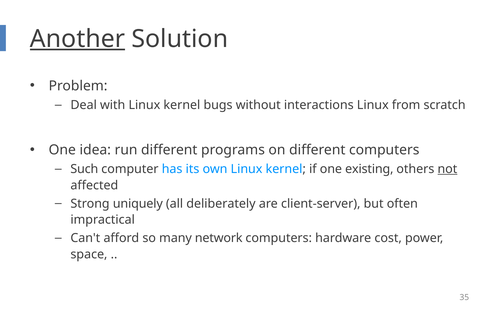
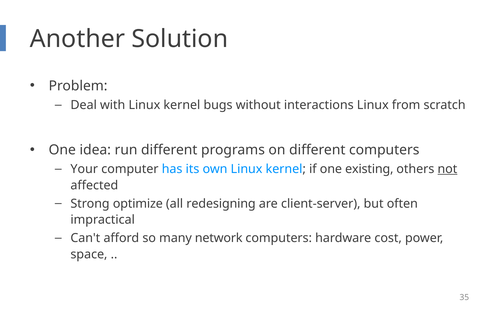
Another underline: present -> none (78, 39)
Such: Such -> Your (84, 169)
uniquely: uniquely -> optimize (138, 204)
deliberately: deliberately -> redesigning (221, 204)
